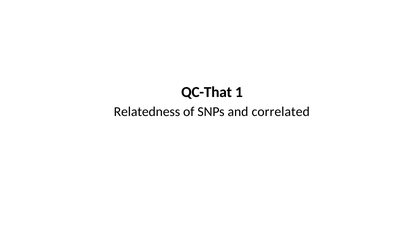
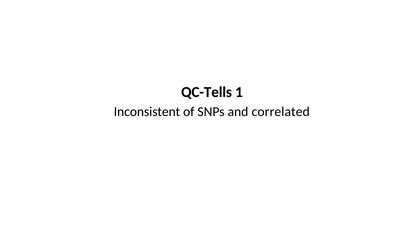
QC-That: QC-That -> QC-Tells (207, 92)
Relatedness: Relatedness -> Inconsistent (147, 112)
